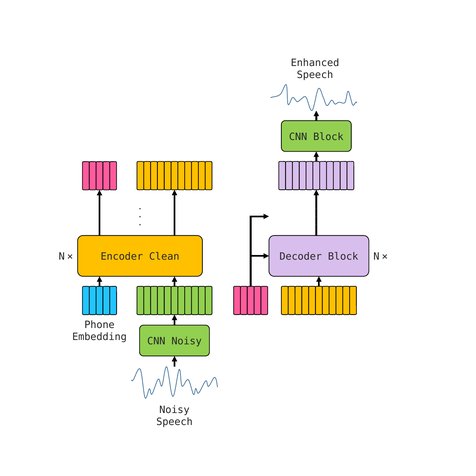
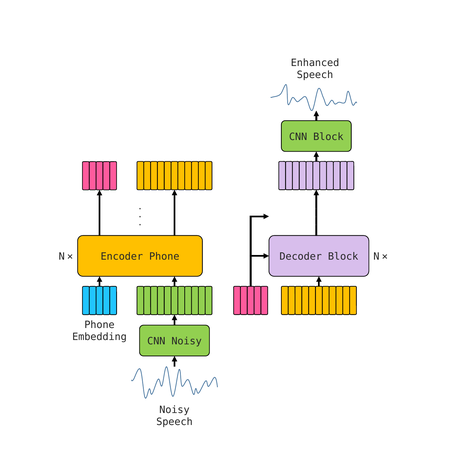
Encoder Clean: Clean -> Phone (164, 257)
